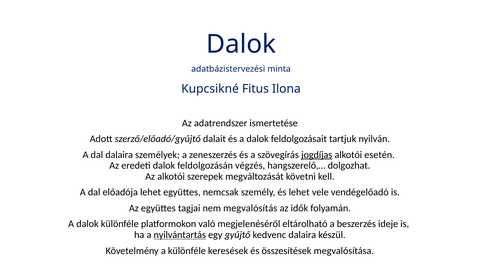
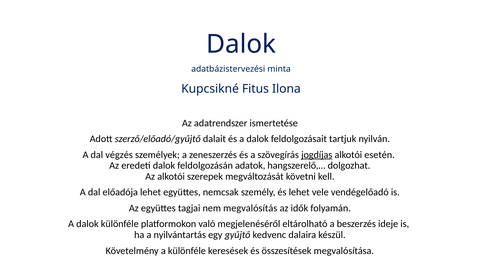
dal dalaira: dalaira -> végzés (119, 155)
végzés: végzés -> adatok (250, 166)
nyilvántartás underline: present -> none (180, 235)
